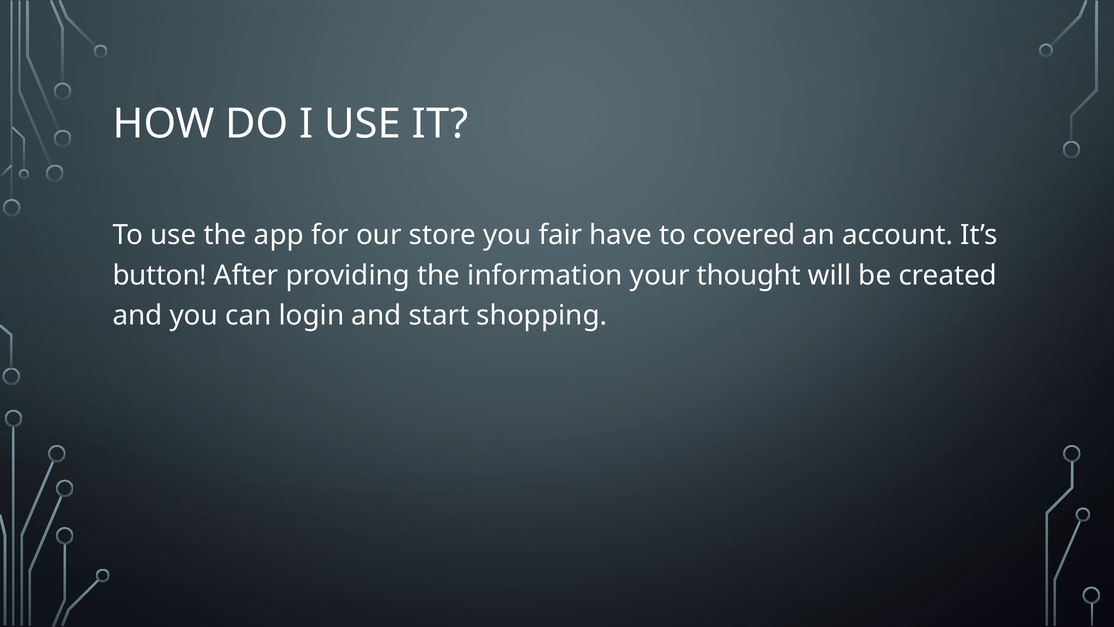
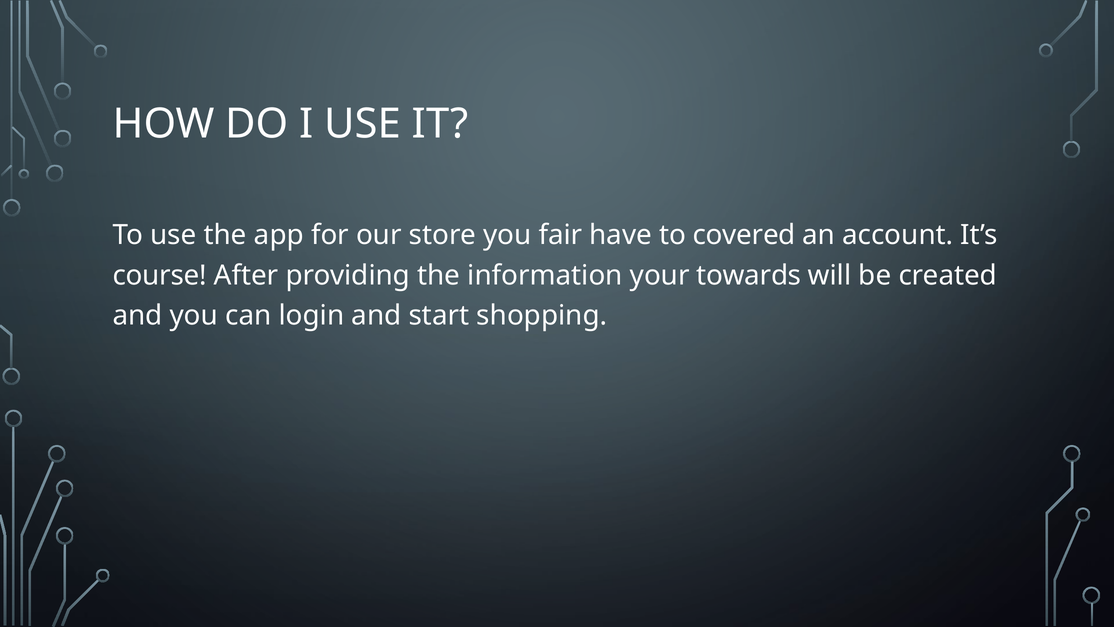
button: button -> course (160, 275)
thought: thought -> towards (749, 275)
